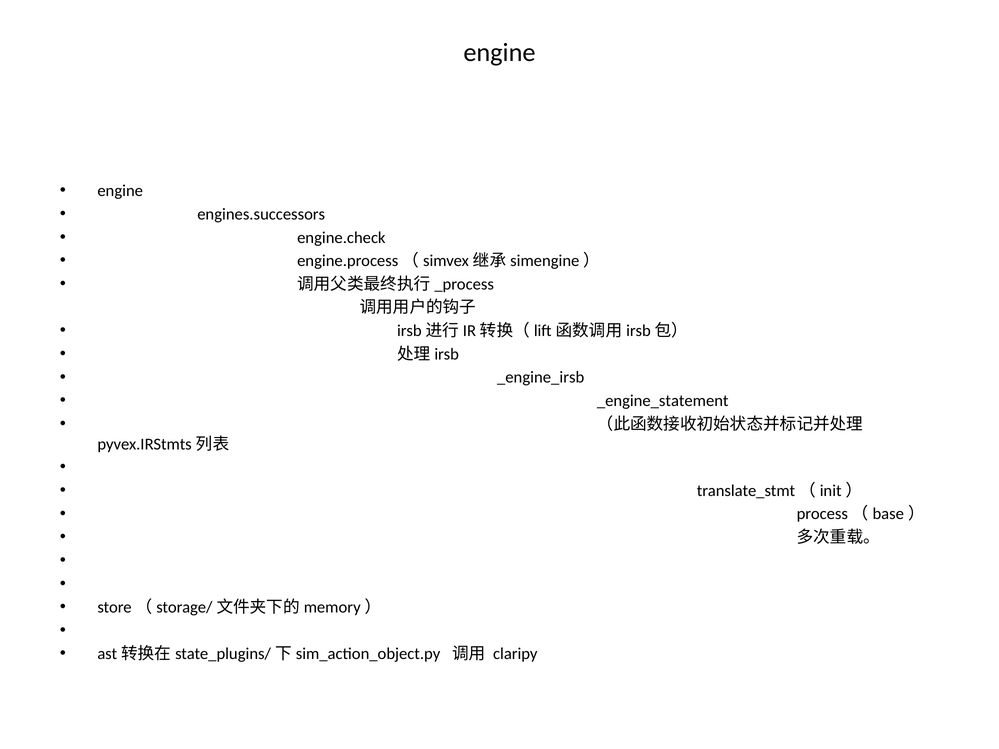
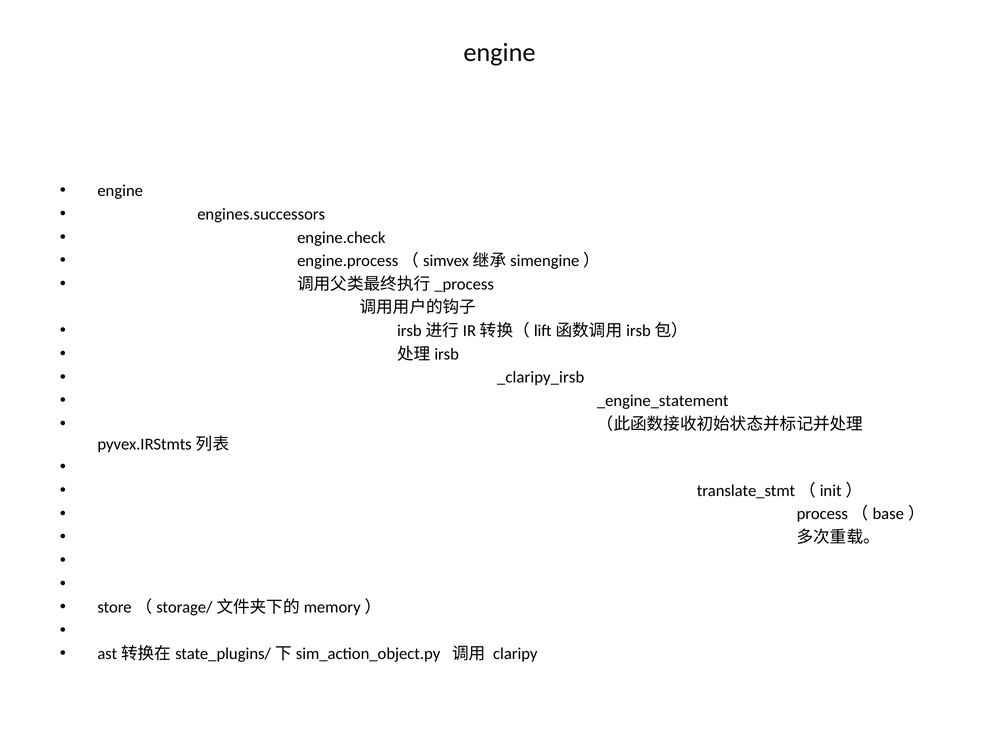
_engine_irsb: _engine_irsb -> _claripy_irsb (541, 378)
